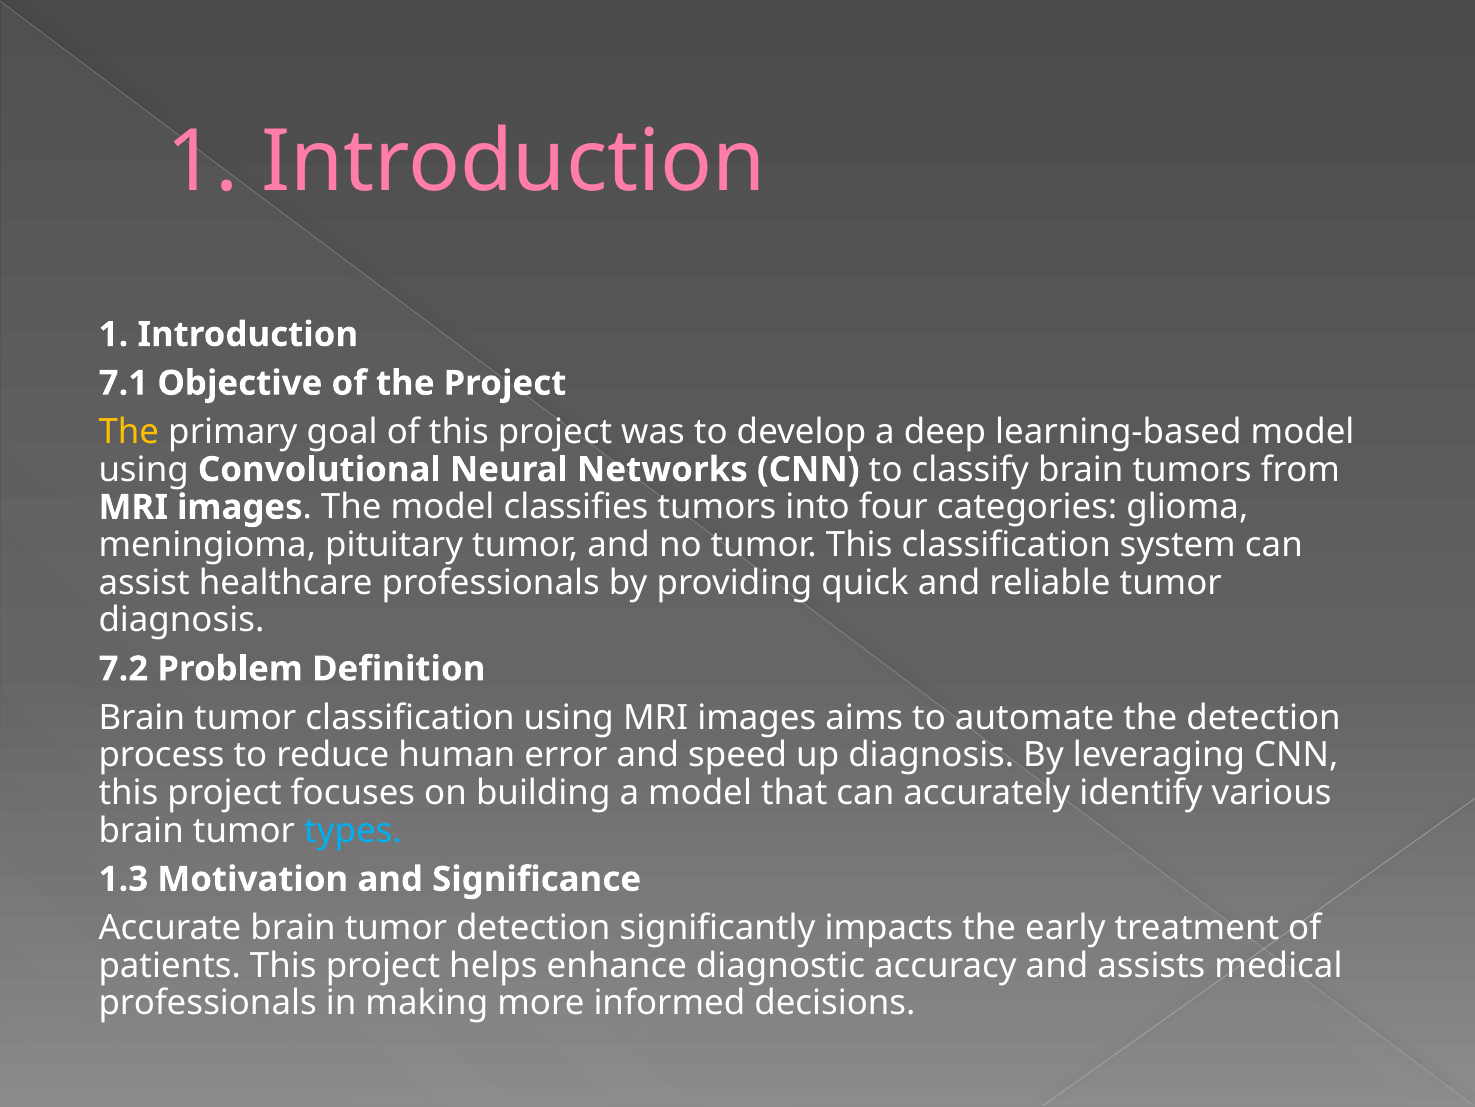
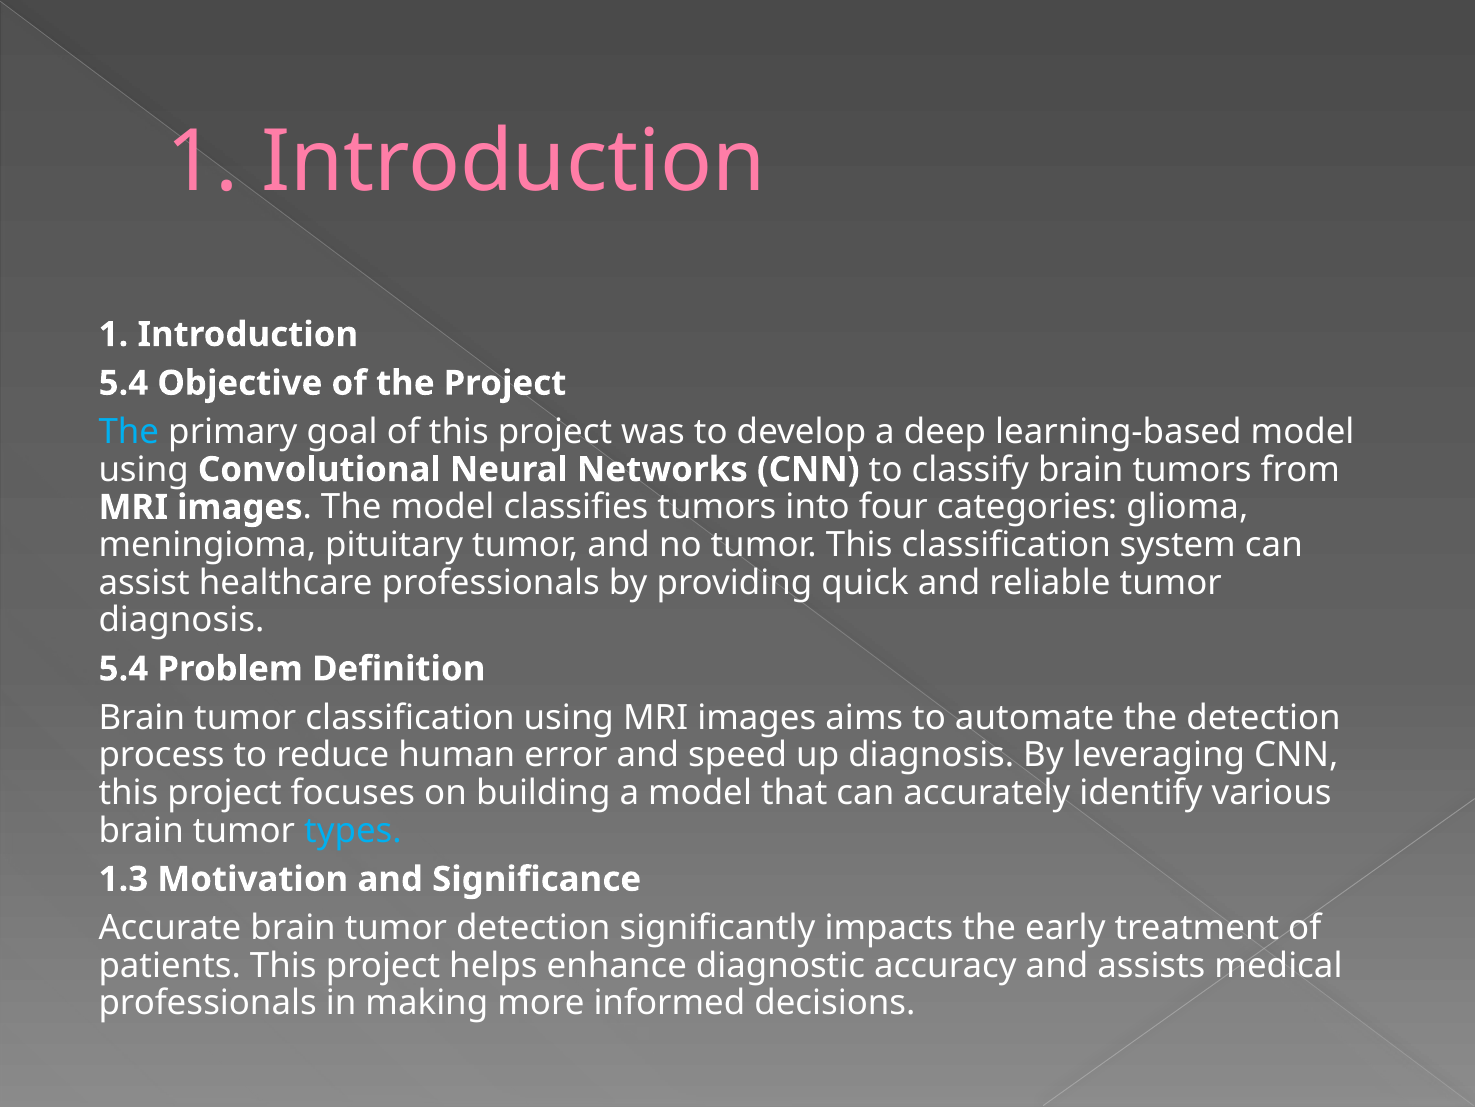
7.1: 7.1 -> 5.4 (123, 383)
The colour: yellow -> light blue (129, 432)
7.2: 7.2 -> 5.4 (123, 668)
